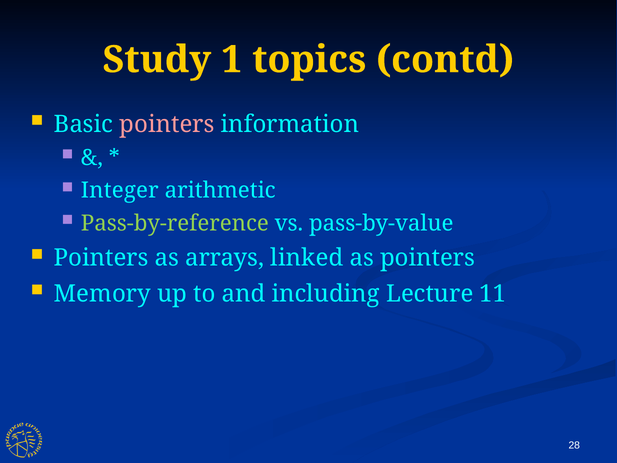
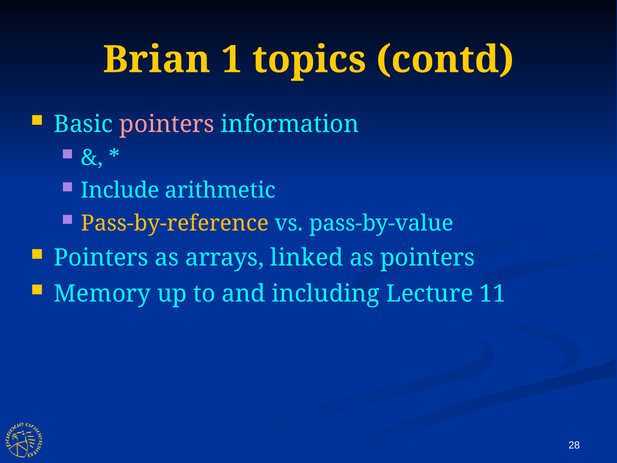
Study: Study -> Brian (157, 60)
Integer: Integer -> Include (120, 190)
Pass-by-reference colour: light green -> yellow (175, 223)
